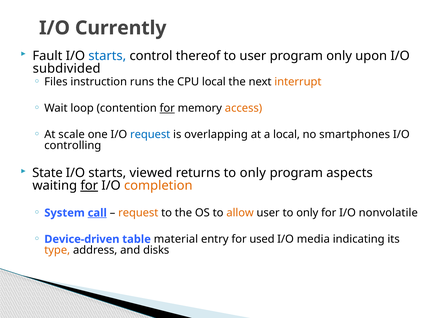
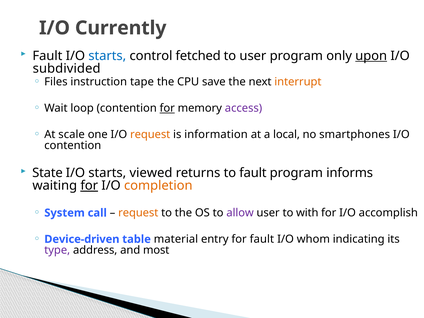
thereof: thereof -> fetched (198, 56)
upon underline: none -> present (371, 56)
runs: runs -> tape (142, 82)
CPU local: local -> save (214, 82)
access colour: orange -> purple (243, 108)
request colour: blue -> orange (150, 135)
overlapping: overlapping -> information (216, 135)
controlling: controlling -> contention (73, 145)
returns to only: only -> fault (253, 173)
aspects: aspects -> informs (350, 173)
call underline: present -> none (97, 213)
allow colour: orange -> purple (240, 213)
user to only: only -> with (307, 213)
nonvolatile: nonvolatile -> accomplish (388, 213)
for used: used -> fault (262, 239)
media: media -> whom (313, 239)
type colour: orange -> purple (57, 250)
disks: disks -> most (156, 250)
